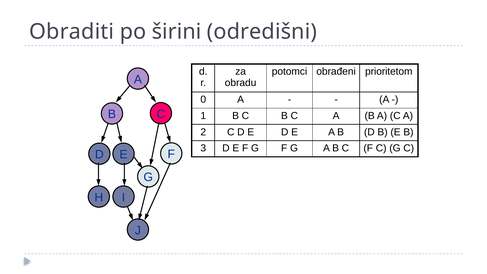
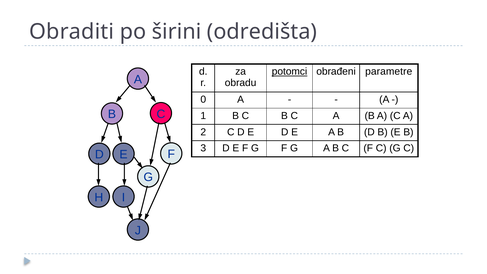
odredišni: odredišni -> odredišta (262, 32)
potomci underline: none -> present (290, 72)
prioritetom: prioritetom -> parametre (389, 72)
